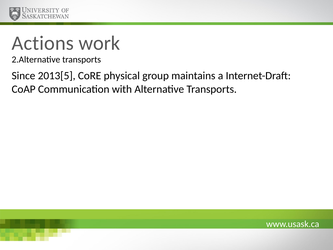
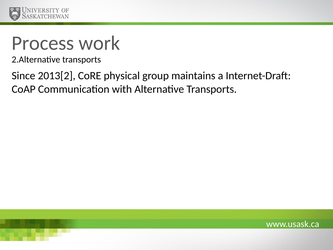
Actions: Actions -> Process (43, 43)
2013[5: 2013[5 -> 2013[2 (57, 76)
